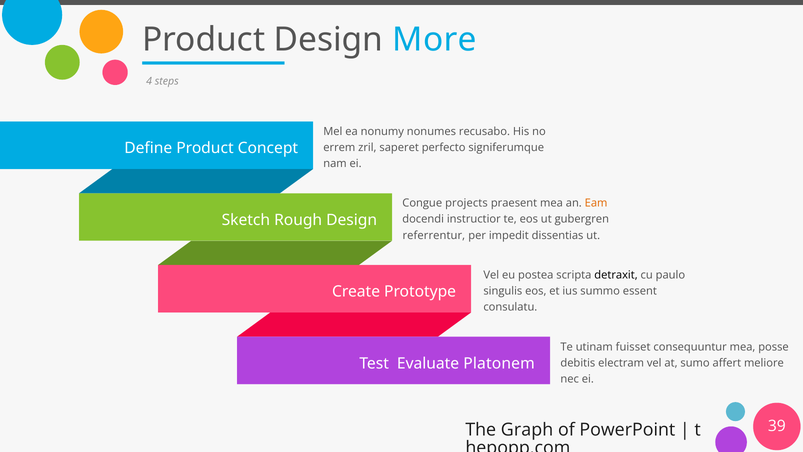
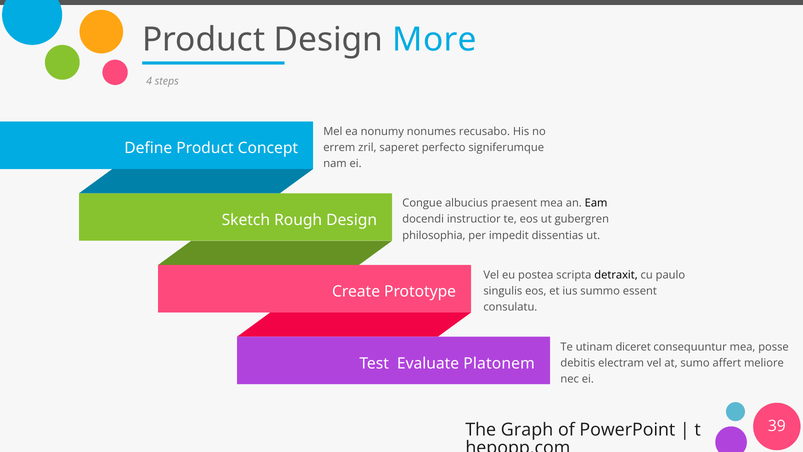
projects: projects -> albucius (467, 203)
Eam colour: orange -> black (596, 203)
referrentur: referrentur -> philosophia (434, 235)
fuisset: fuisset -> diceret (633, 347)
